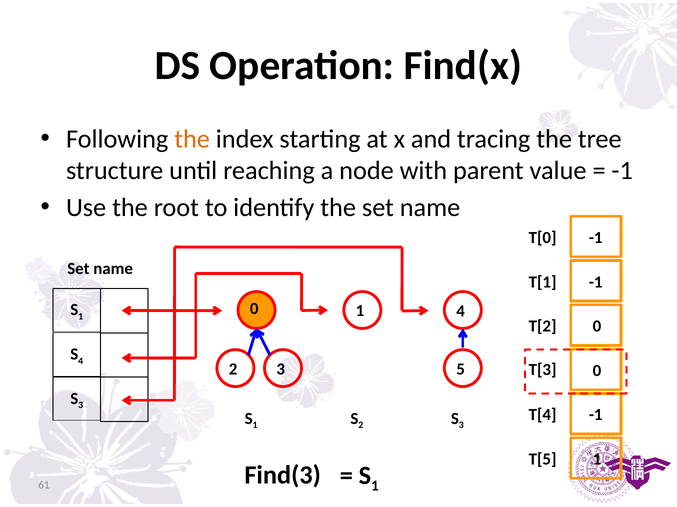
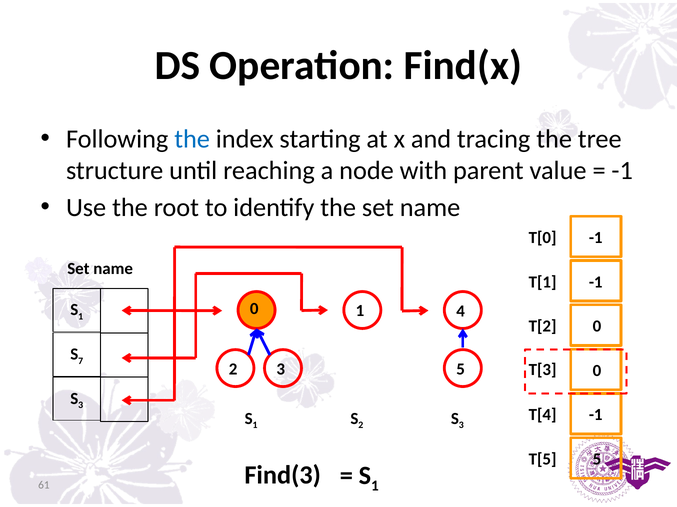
the colour: orange -> blue (192, 139)
4: 4 -> 7 (81, 361)
T[5 1: 1 -> 5 (597, 460)
